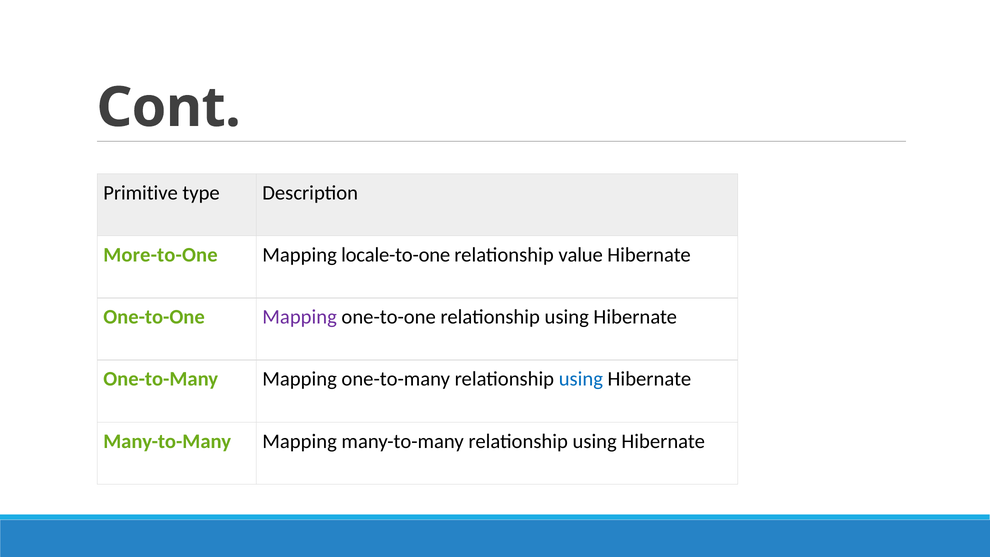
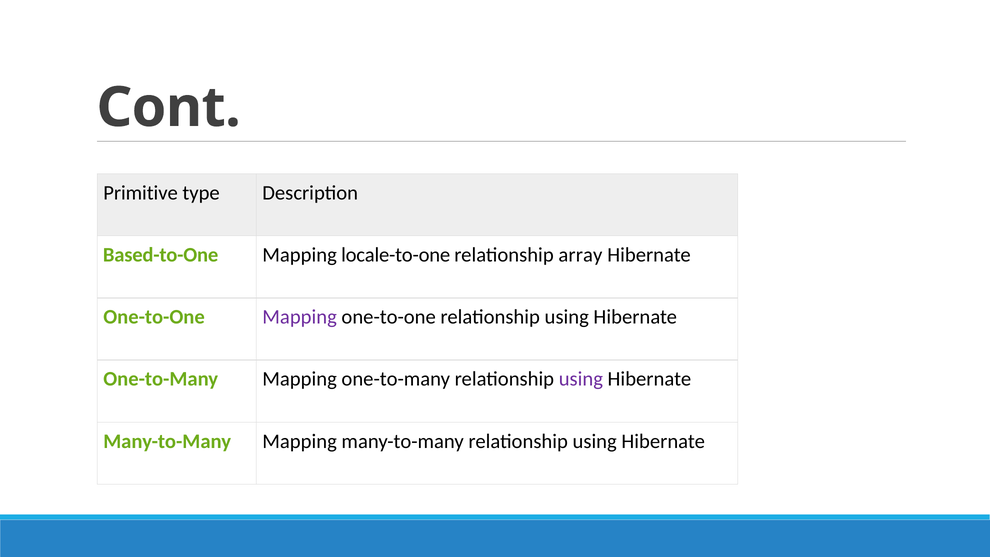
More-to-One: More-to-One -> Based-to-One (161, 255)
value: value -> array (580, 255)
using colour: blue -> purple (581, 379)
